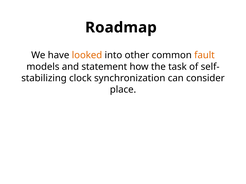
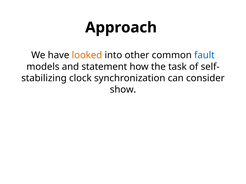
Roadmap: Roadmap -> Approach (121, 28)
fault colour: orange -> blue (204, 55)
place: place -> show (123, 90)
